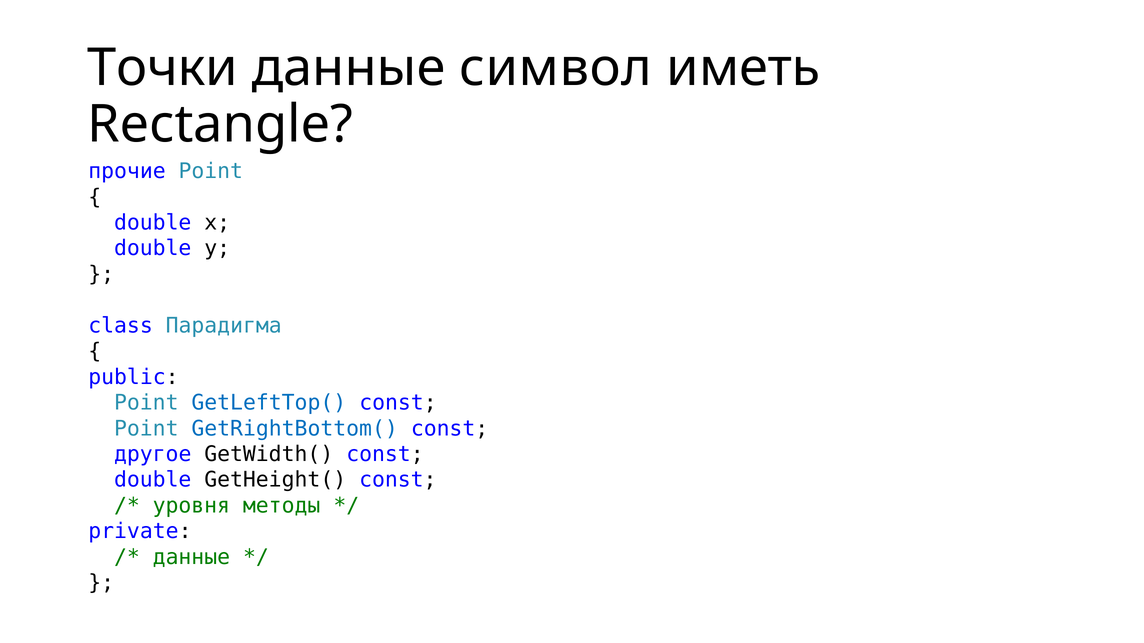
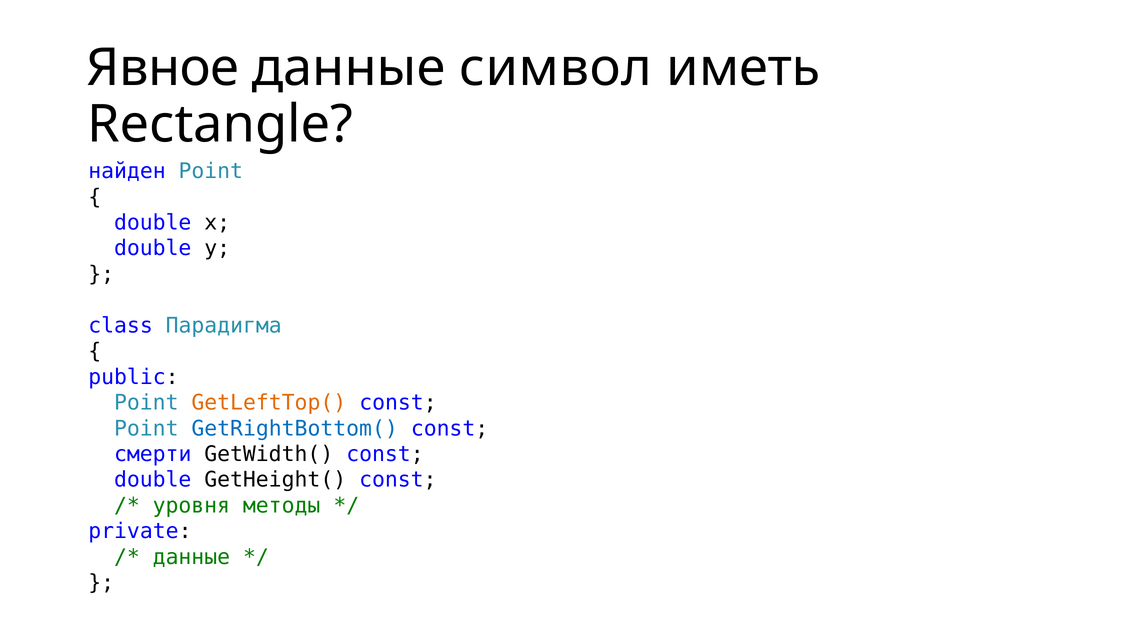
Точки: Точки -> Явное (163, 68)
прочие: прочие -> найден (127, 171)
GetLeftTop( colour: blue -> orange (269, 403)
другое: другое -> смерти (153, 455)
